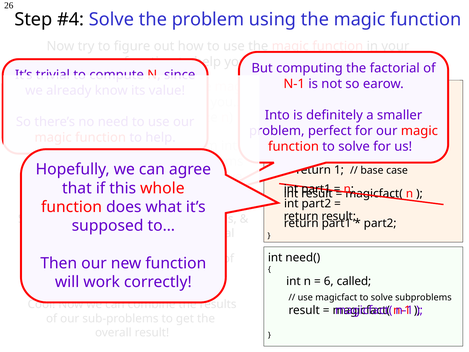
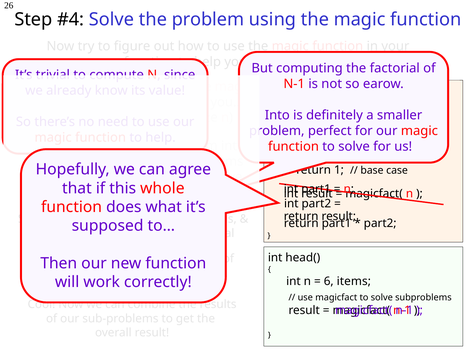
need(: need( -> head( (303, 258)
called: called -> items (354, 281)
